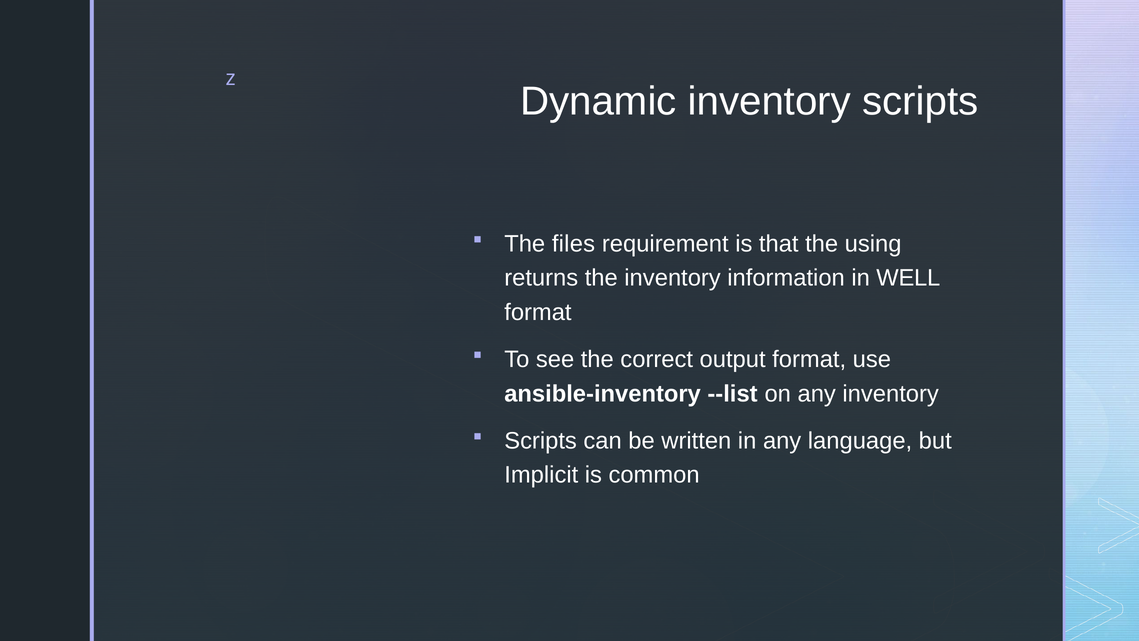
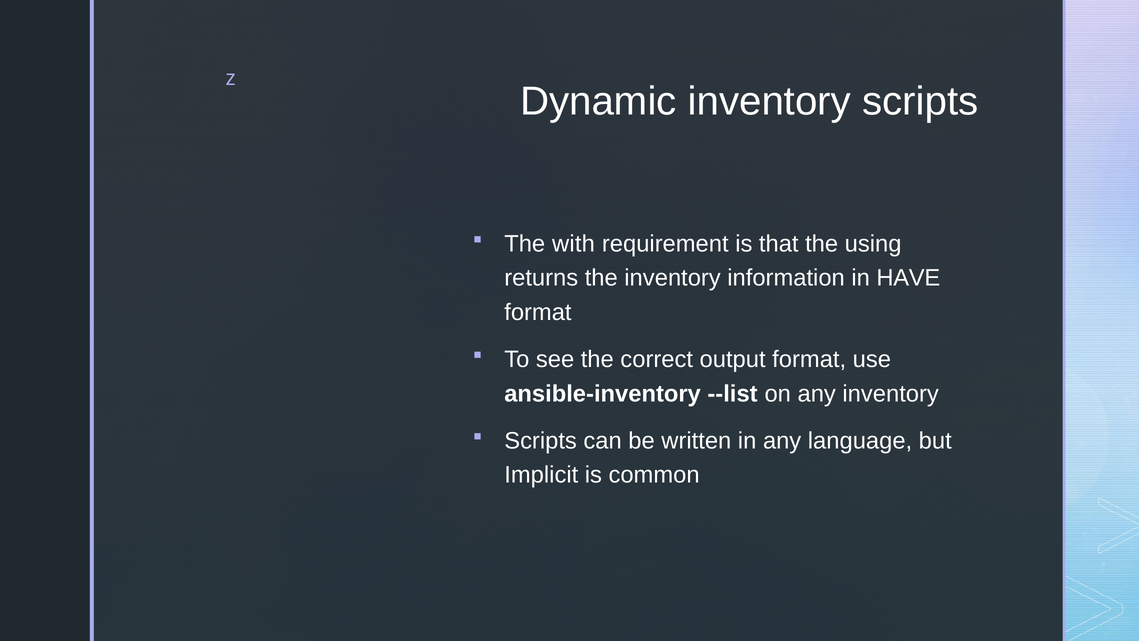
files: files -> with (573, 244)
WELL: WELL -> HAVE (908, 278)
